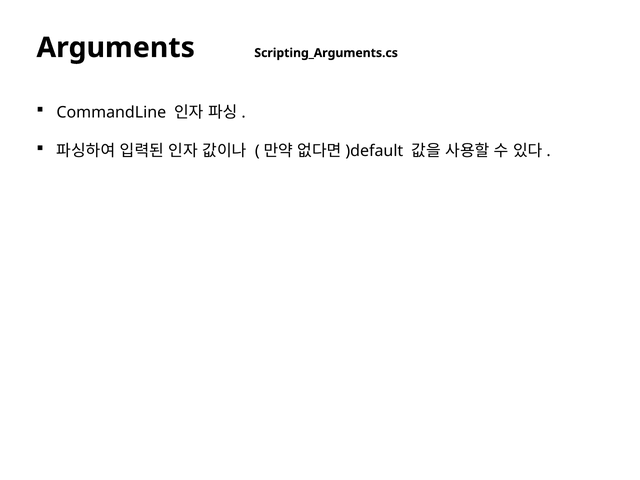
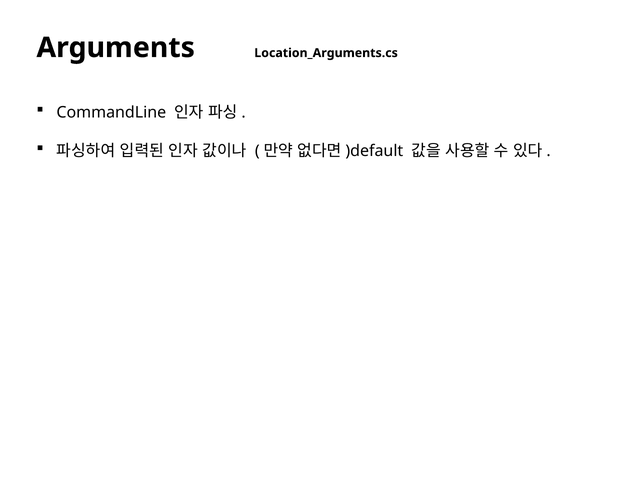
Scripting_Arguments.cs: Scripting_Arguments.cs -> Location_Arguments.cs (326, 53)
